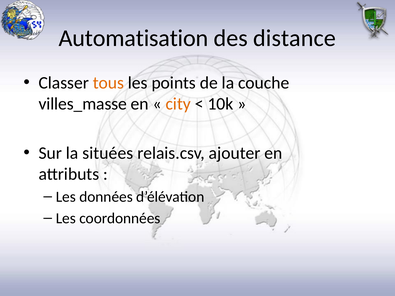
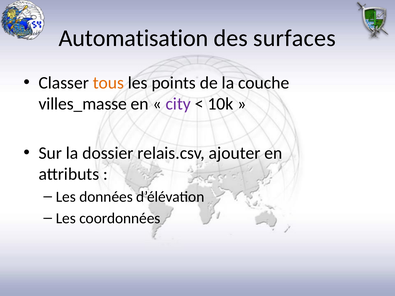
distance: distance -> surfaces (294, 38)
city colour: orange -> purple (178, 104)
situées: situées -> dossier (108, 153)
